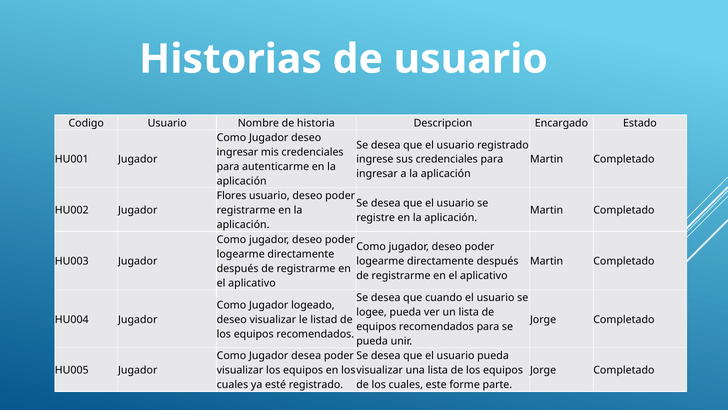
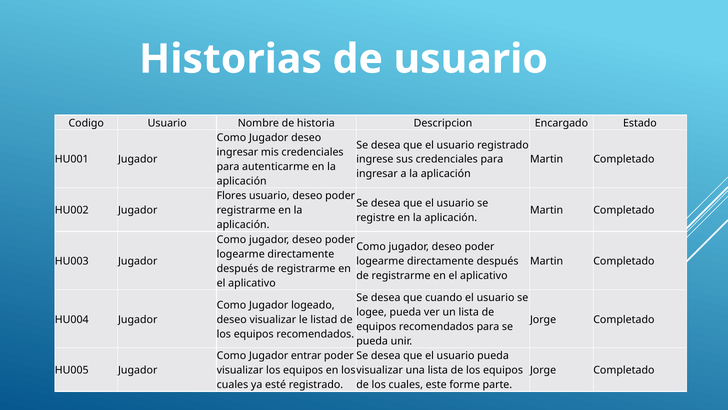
Jugador desea: desea -> entrar (306, 356)
